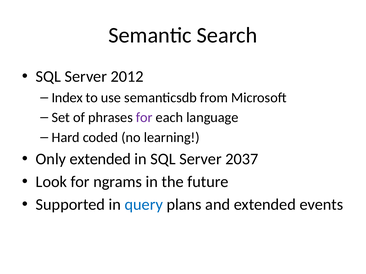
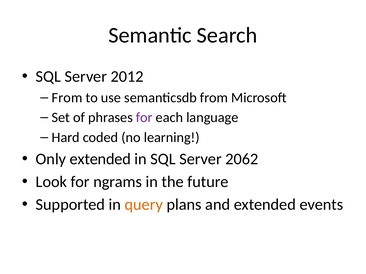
Index: Index -> From (67, 98)
2037: 2037 -> 2062 (242, 159)
query colour: blue -> orange (144, 205)
